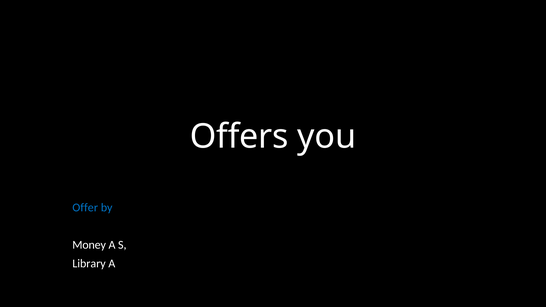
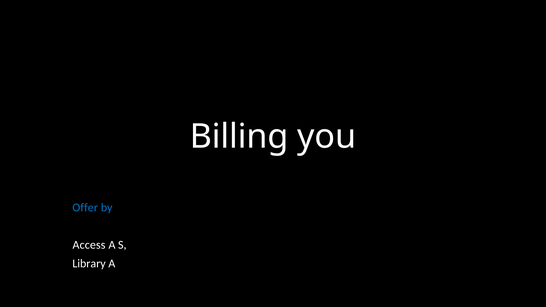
Offers: Offers -> Billing (239, 136)
Money: Money -> Access (89, 245)
